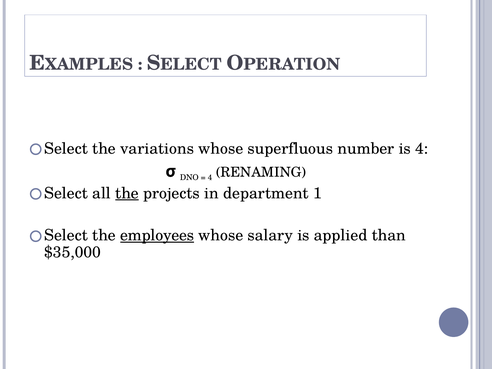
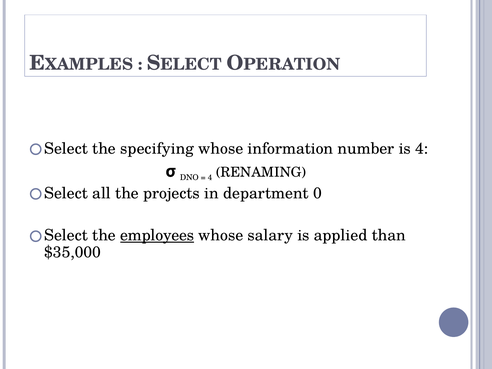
variations: variations -> specifying (157, 149)
superfluous: superfluous -> information (290, 149)
the underline: present -> none (127, 193)
1: 1 -> 0 (318, 193)
